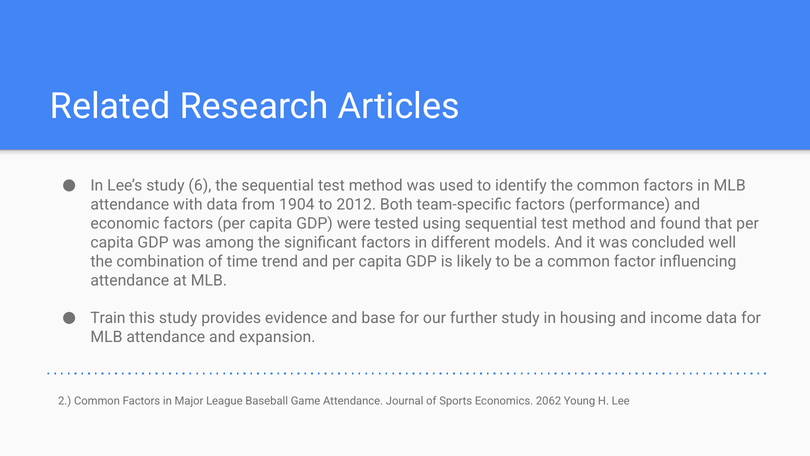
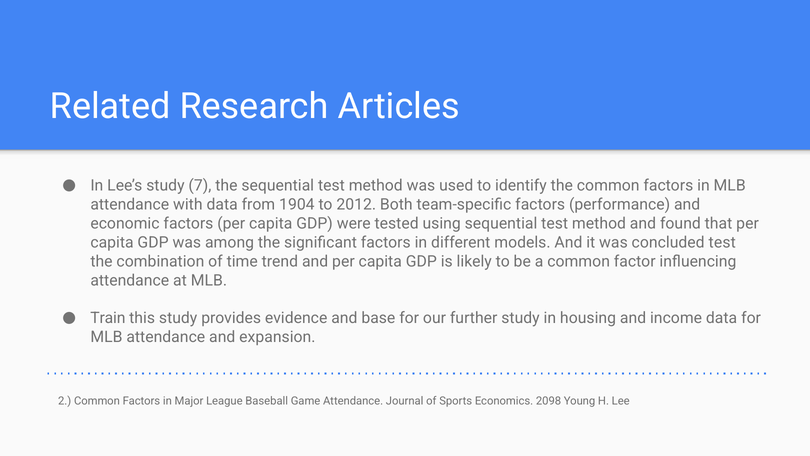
6: 6 -> 7 (200, 186)
concluded well: well -> test (722, 242)
2062: 2062 -> 2098 (549, 401)
